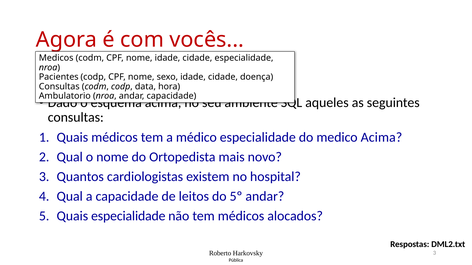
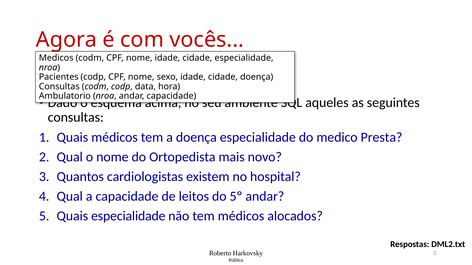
a médico: médico -> doença (196, 137)
medico Acima: Acima -> Presta (382, 137)
